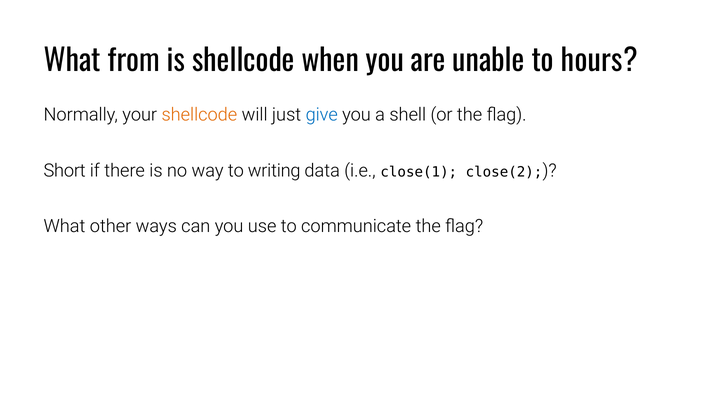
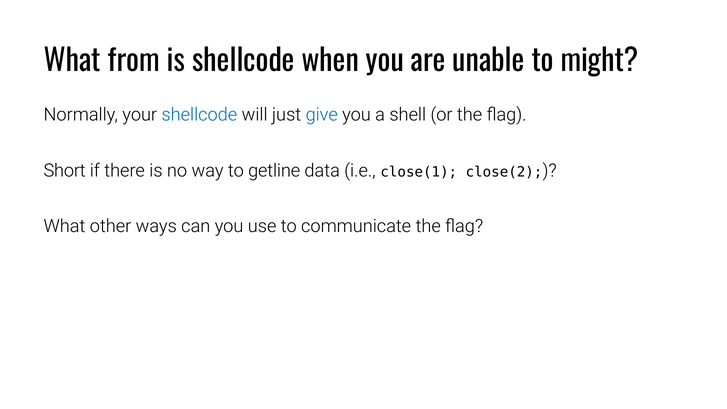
hours: hours -> might (600, 61)
shellcode colour: orange -> blue (199, 115)
writing: writing -> getline (274, 171)
